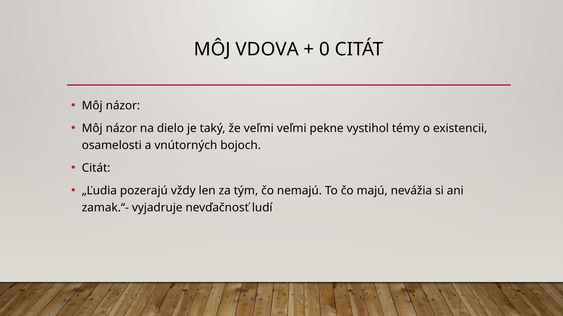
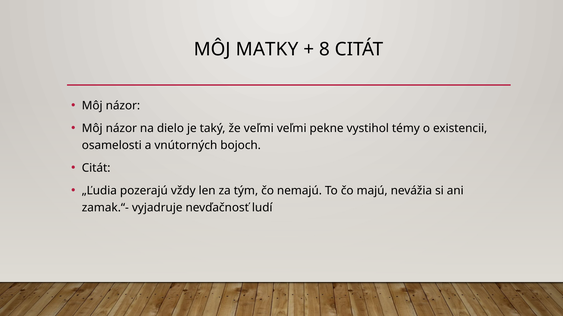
VDOVA: VDOVA -> MATKY (267, 49)
0: 0 -> 8 (325, 49)
